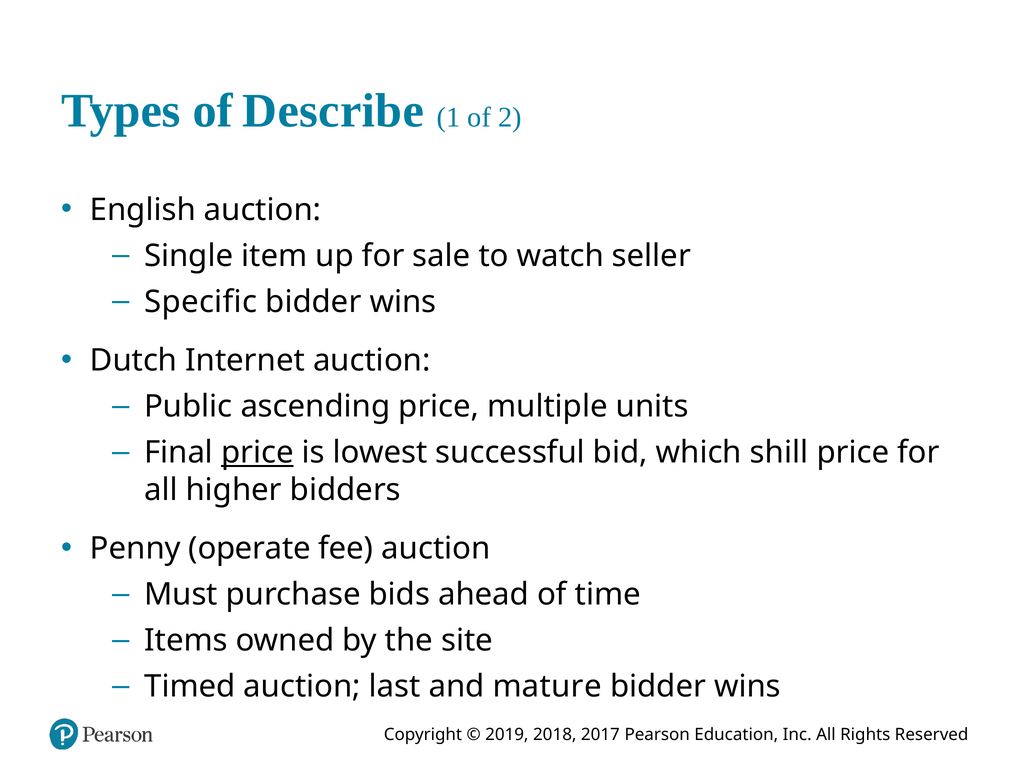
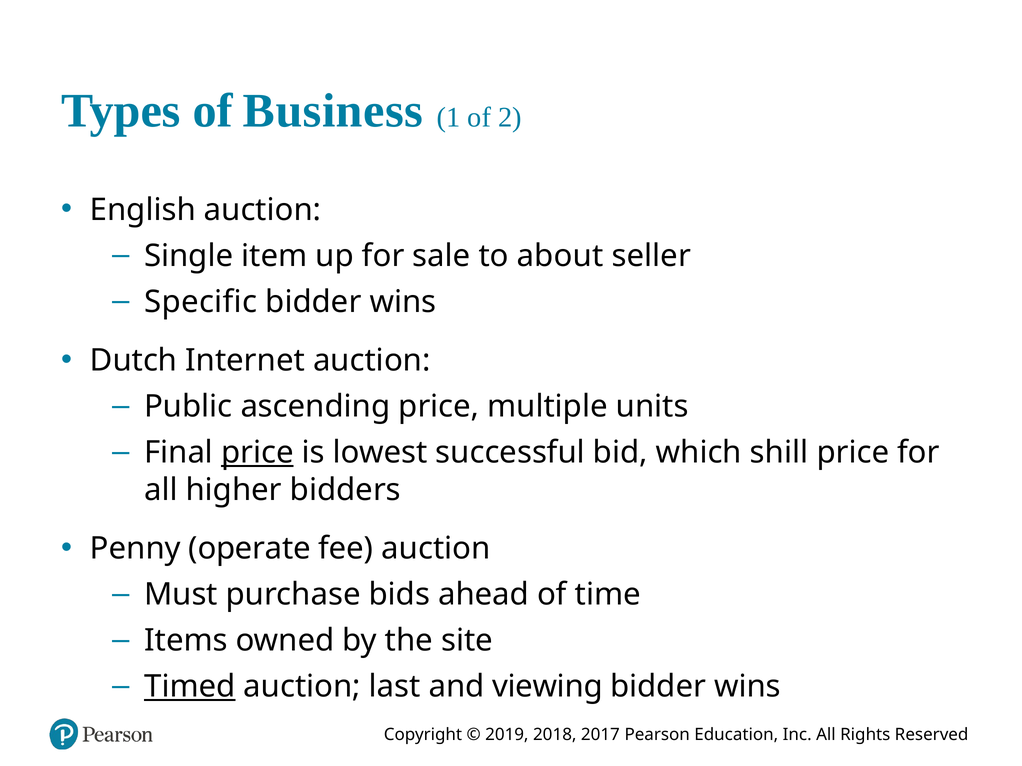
Describe: Describe -> Business (333, 111)
watch: watch -> about (560, 256)
Timed underline: none -> present (190, 687)
mature: mature -> viewing (547, 687)
